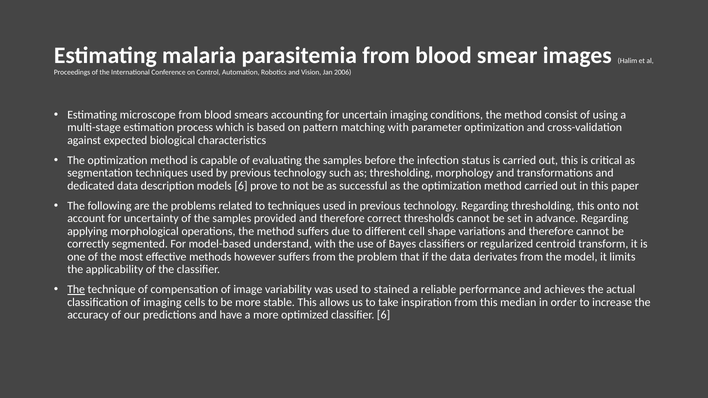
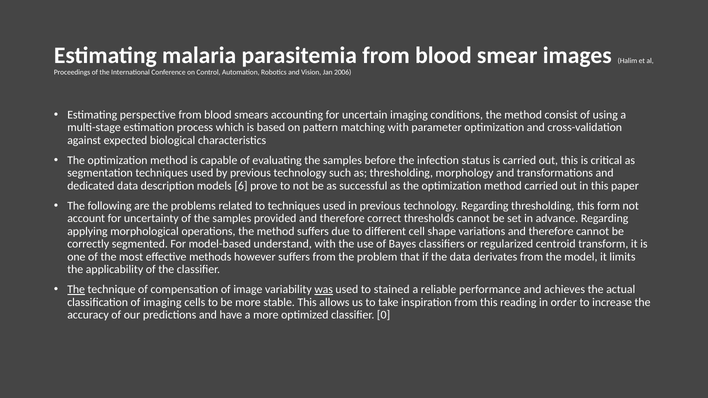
microscope: microscope -> perspective (148, 115)
onto: onto -> form (609, 206)
was underline: none -> present (324, 290)
median: median -> reading (518, 302)
classifier 6: 6 -> 0 (384, 315)
